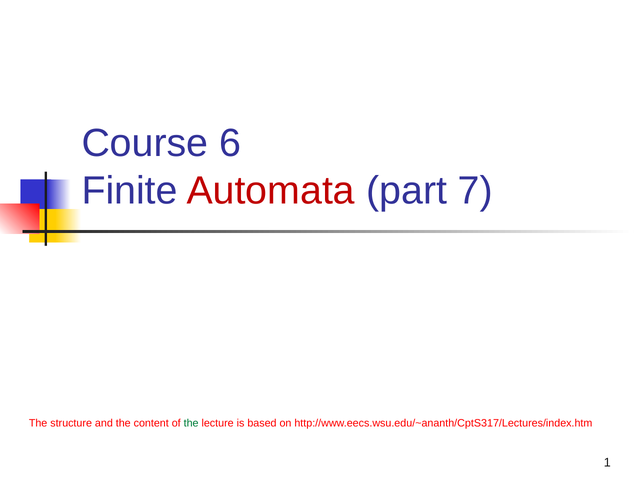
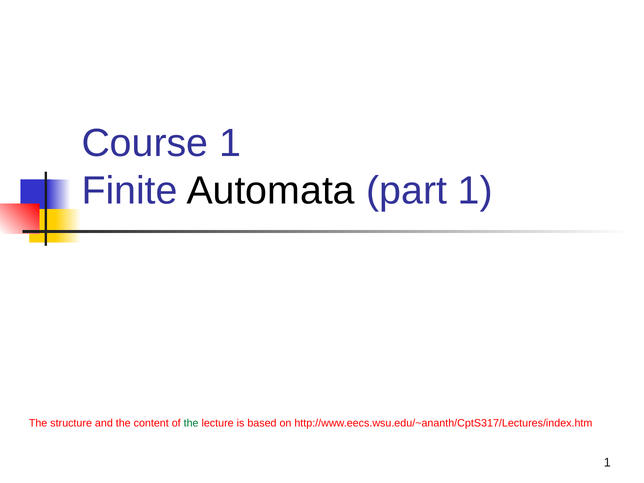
Course 6: 6 -> 1 (230, 143)
Automata colour: red -> black (271, 191)
part 7: 7 -> 1 (475, 191)
